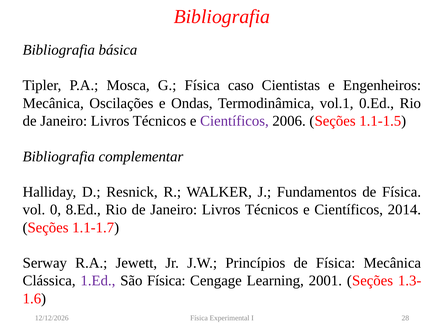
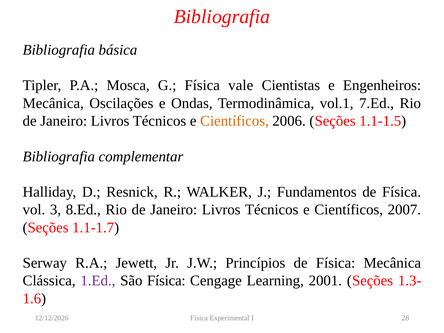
caso: caso -> vale (241, 85)
0.Ed: 0.Ed -> 7.Ed (377, 103)
Científicos colour: purple -> orange (234, 121)
0: 0 -> 3 (56, 210)
2014: 2014 -> 2007 (404, 210)
